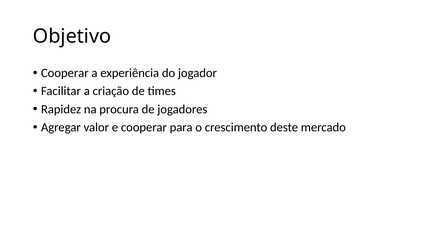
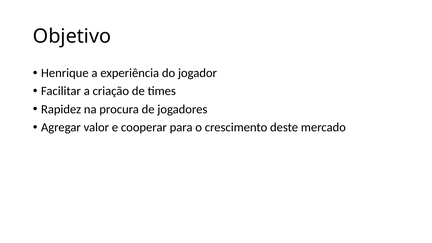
Cooperar: Cooperar -> Henrique (65, 73)
